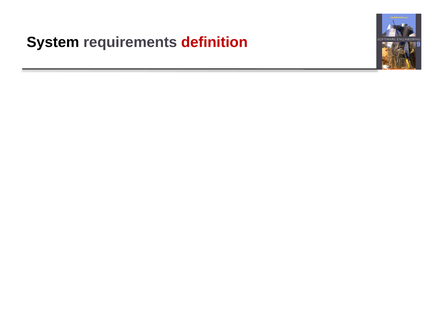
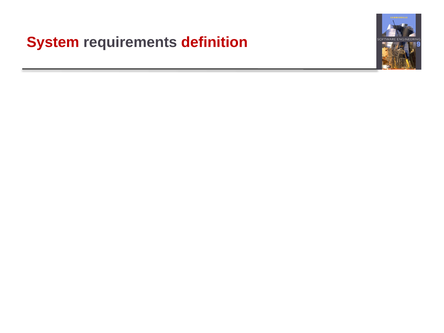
System colour: black -> red (53, 42)
